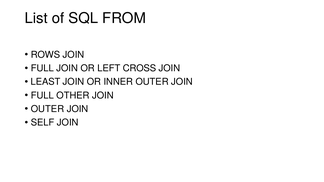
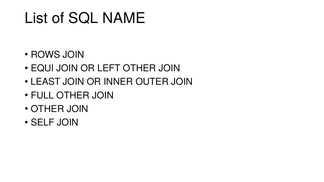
FROM: FROM -> NAME (124, 18)
FULL: FULL -> EQUI (42, 68)
LEFT CROSS: CROSS -> OTHER (140, 68)
OUTER: OUTER -> OTHER (47, 109)
